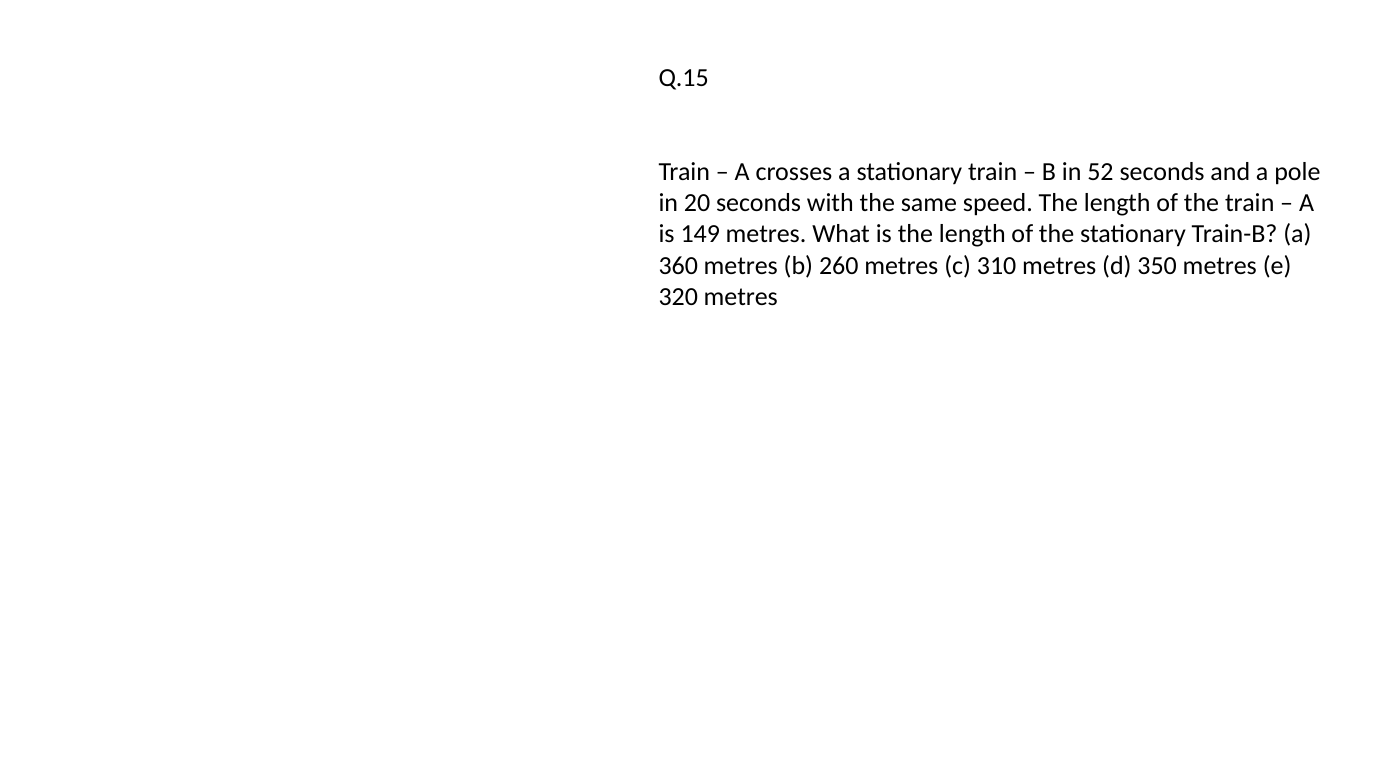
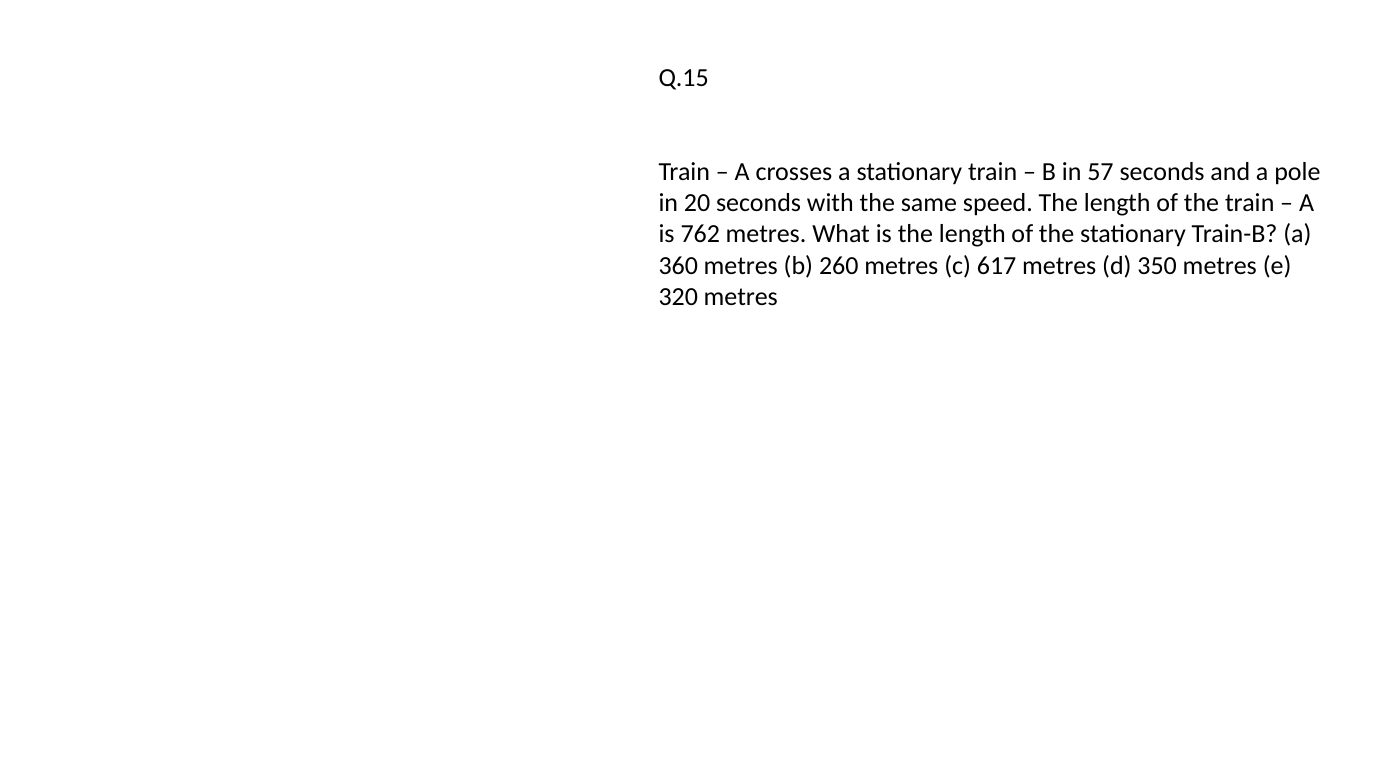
52: 52 -> 57 (1100, 172)
149: 149 -> 762 (700, 234)
310: 310 -> 617 (997, 266)
